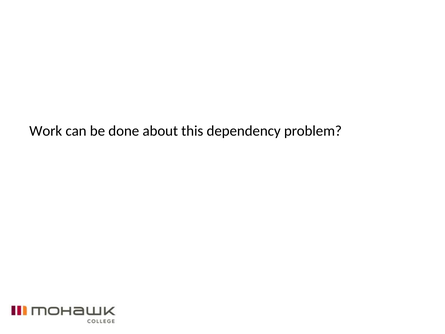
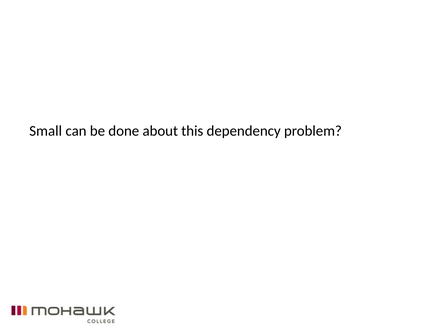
Work: Work -> Small (46, 131)
